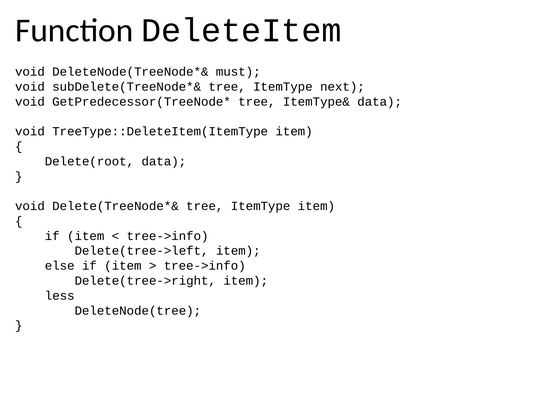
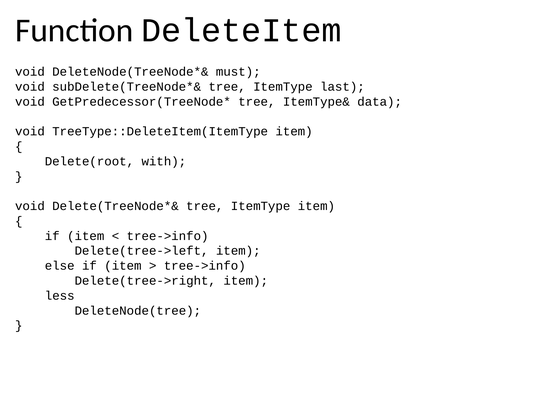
next: next -> last (342, 87)
Delete(root data: data -> with (164, 161)
